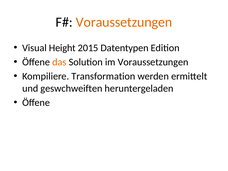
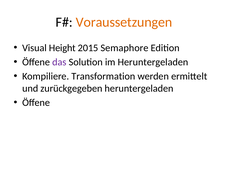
Datentypen: Datentypen -> Semaphore (124, 48)
das colour: orange -> purple (59, 62)
im Voraussetzungen: Voraussetzungen -> Heruntergeladen (153, 62)
geswchweiften: geswchweiften -> zurückgegeben (71, 88)
